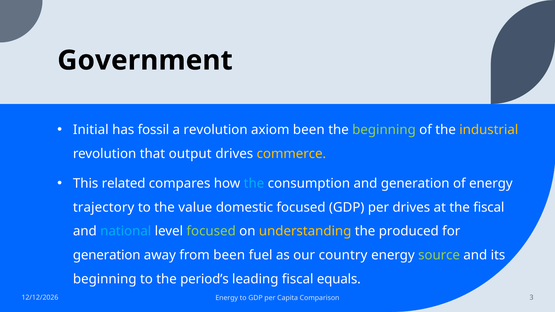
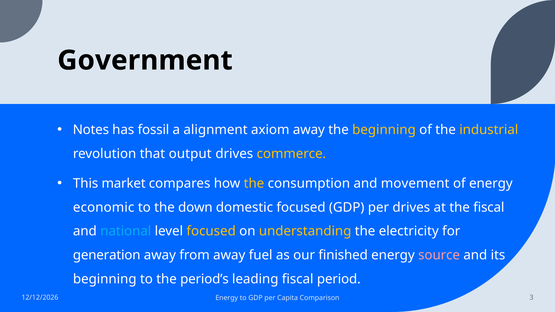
Initial: Initial -> Notes (91, 130)
a revolution: revolution -> alignment (216, 130)
axiom been: been -> away (309, 130)
beginning colour: light green -> yellow (384, 130)
related: related -> market (124, 184)
the colour: light blue -> yellow (254, 184)
and generation: generation -> movement (415, 184)
trajectory: trajectory -> economic (104, 207)
value: value -> down (195, 207)
focused colour: light green -> yellow (211, 231)
produced: produced -> electricity (409, 231)
from been: been -> away (229, 255)
country: country -> finished (343, 255)
source colour: light green -> pink (439, 255)
equals: equals -> period (339, 279)
